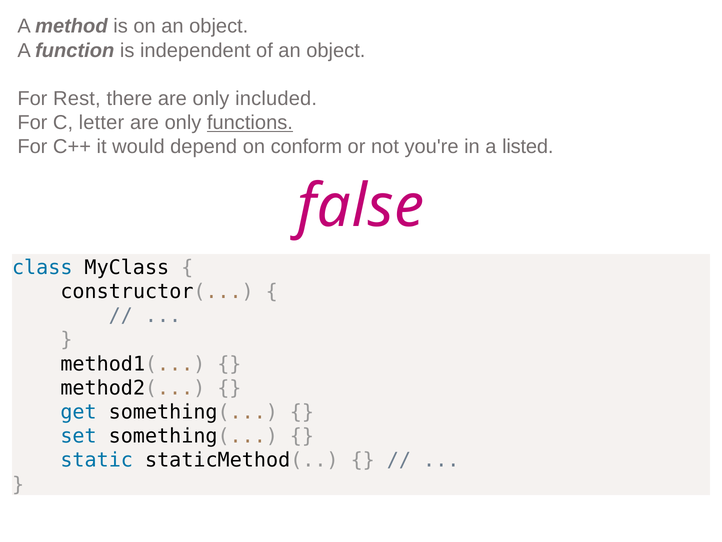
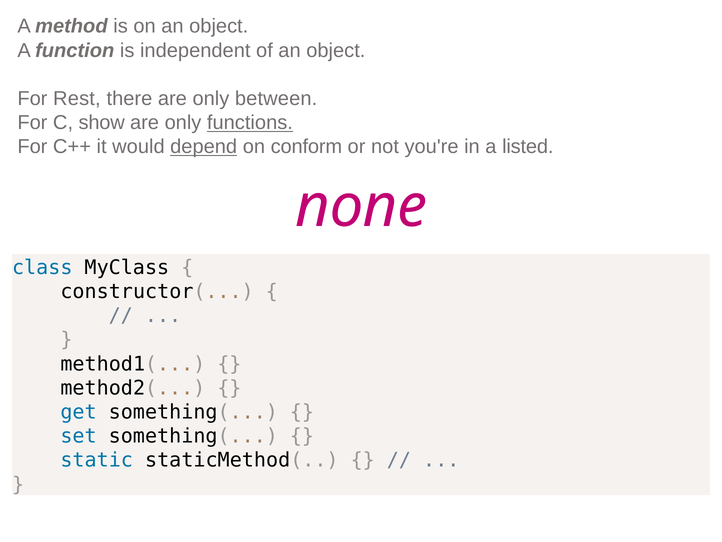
included: included -> between (276, 99)
letter: letter -> show (102, 123)
depend underline: none -> present (204, 147)
false: false -> none (361, 206)
